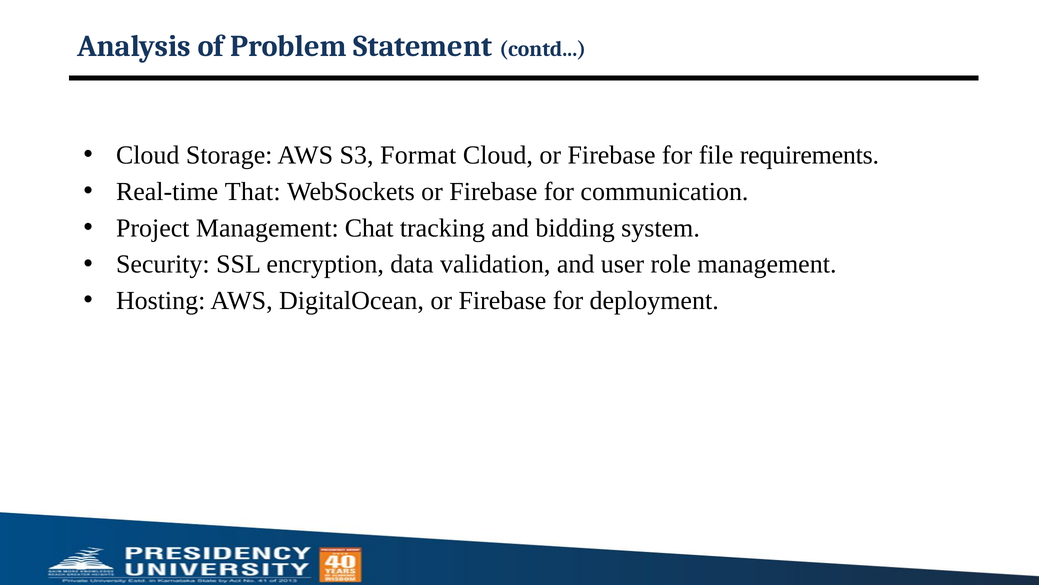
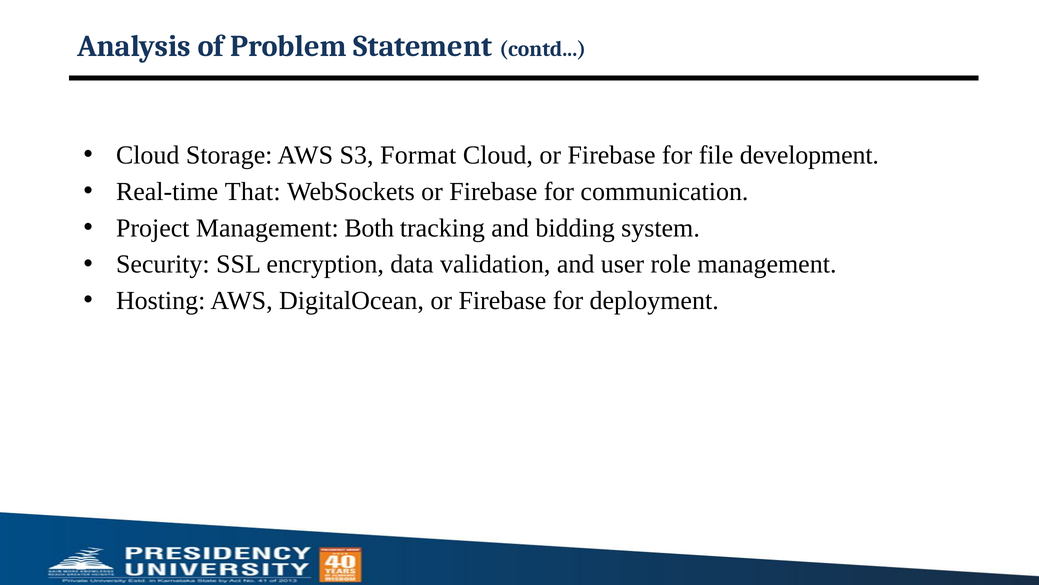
requirements: requirements -> development (809, 155)
Chat: Chat -> Both (369, 228)
